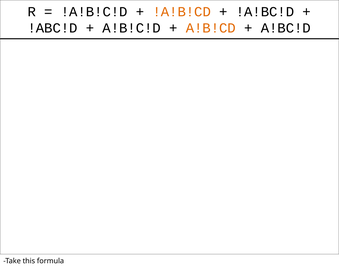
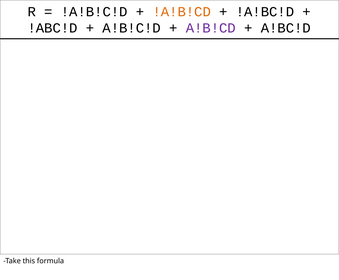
A!B!CD colour: orange -> purple (211, 28)
